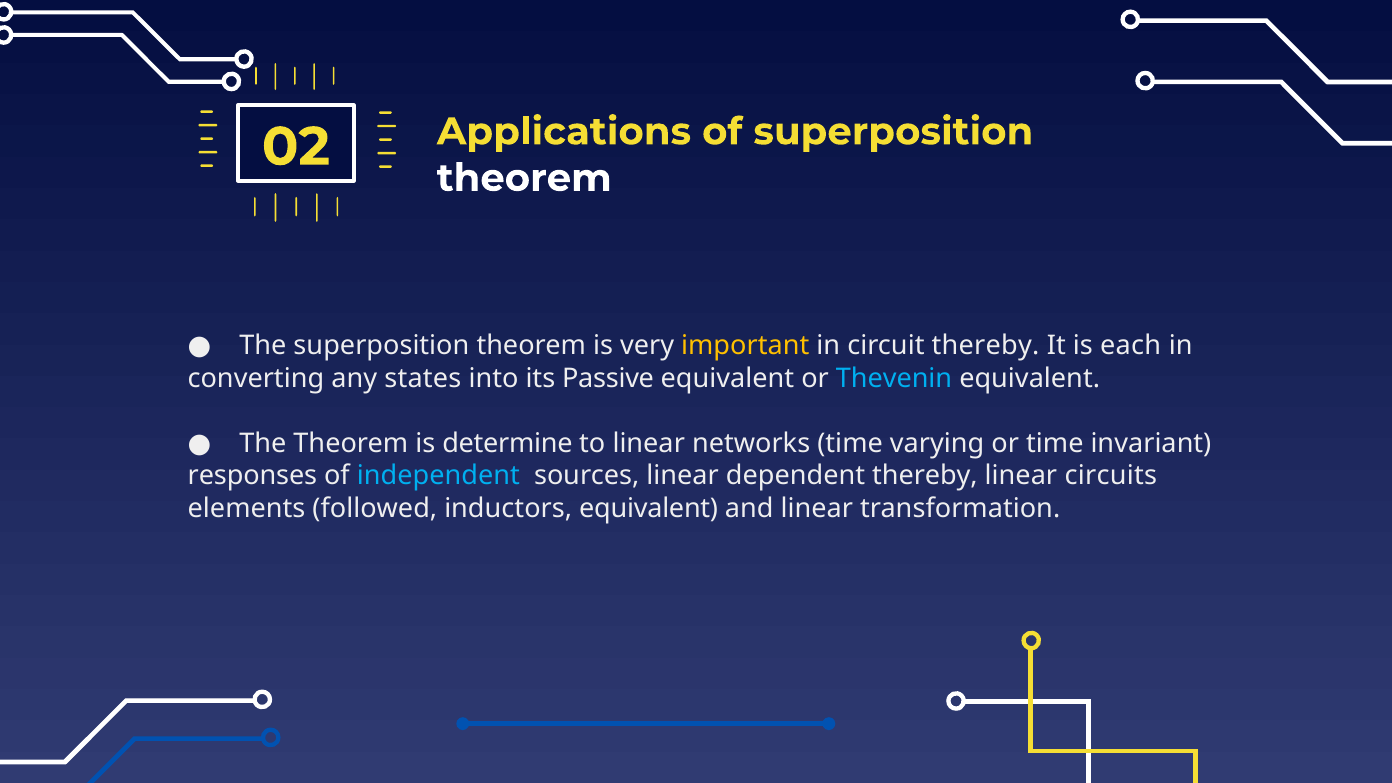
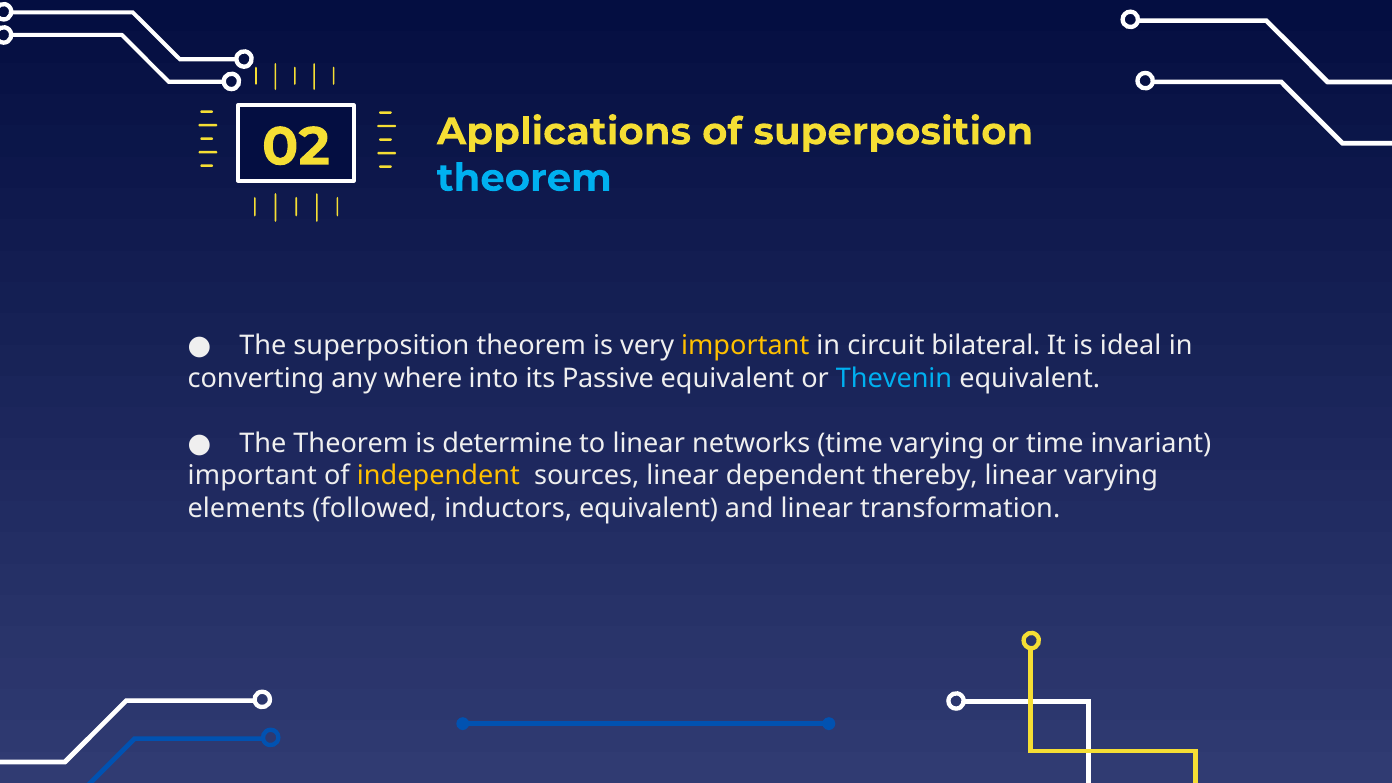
theorem colour: white -> light blue (524, 178)
circuit thereby: thereby -> bilateral (986, 346)
each: each -> ideal (1131, 346)
states: states -> where (423, 379)
responses: responses -> important (252, 476)
independent colour: light blue -> yellow (438, 476)
linear circuits: circuits -> varying (1111, 476)
